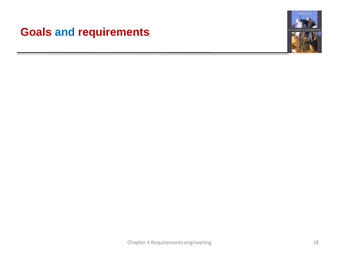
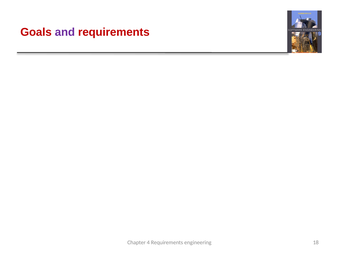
and colour: blue -> purple (65, 32)
